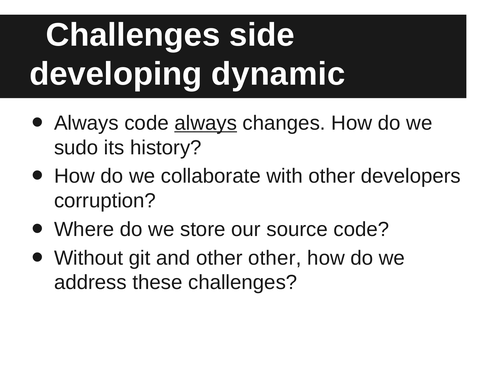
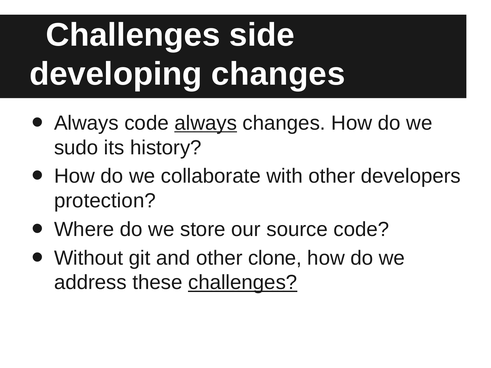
developing dynamic: dynamic -> changes (278, 74)
corruption: corruption -> protection (105, 201)
other other: other -> clone (275, 258)
challenges underline: none -> present (243, 283)
